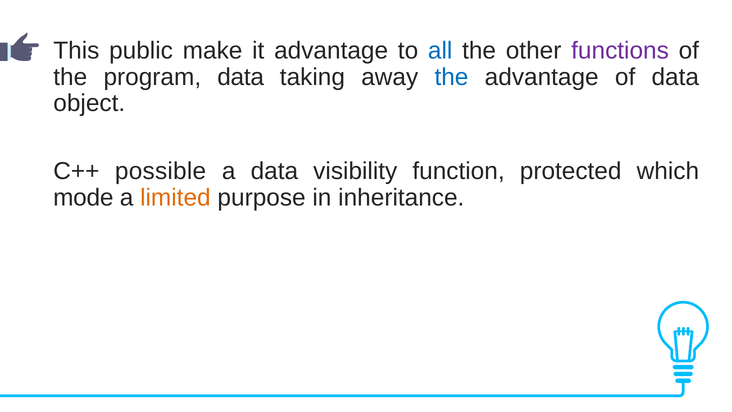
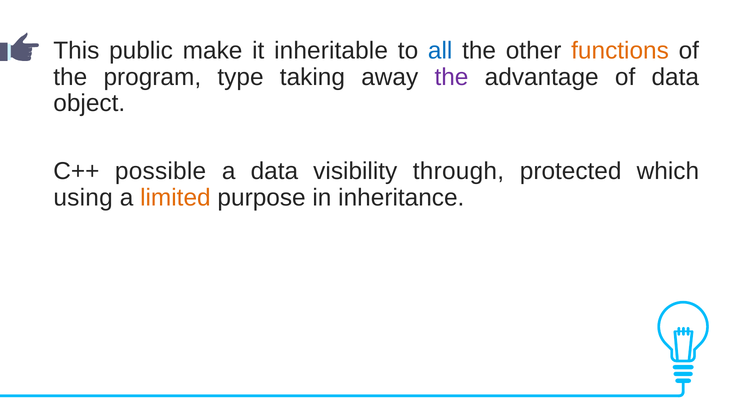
it advantage: advantage -> inheritable (331, 51)
functions colour: purple -> orange (620, 51)
program data: data -> type (241, 77)
the colour: blue -> purple (451, 77)
function: function -> through (458, 171)
mode: mode -> using (83, 198)
